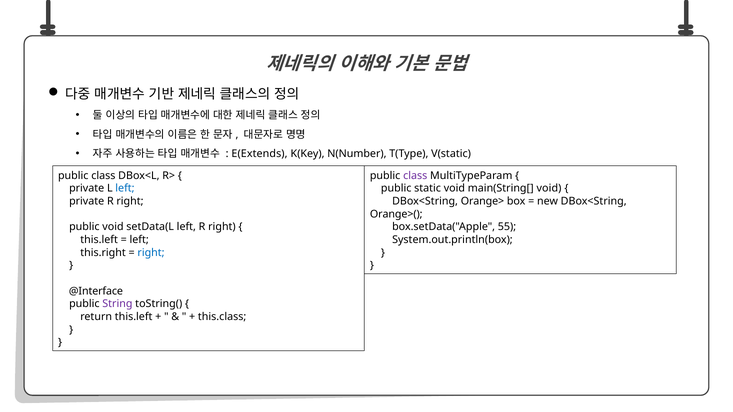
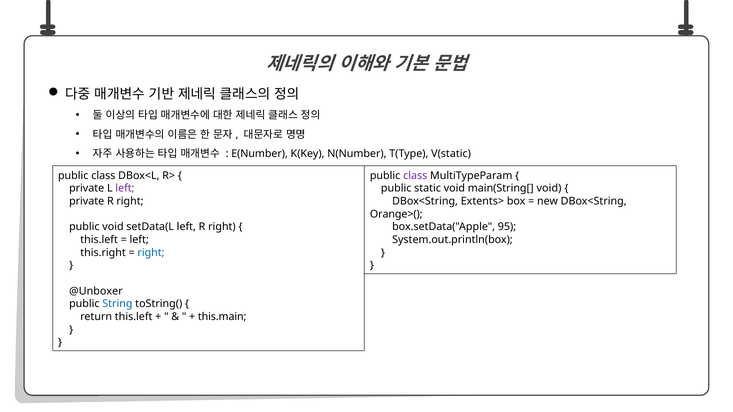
E(Extends: E(Extends -> E(Number (260, 154)
left colour: blue -> purple (125, 189)
Orange>: Orange> -> Extents> (482, 201)
55: 55 -> 95 (507, 227)
@Interface: @Interface -> @Unboxer (96, 291)
String colour: purple -> blue (117, 304)
this.class: this.class -> this.main (222, 317)
